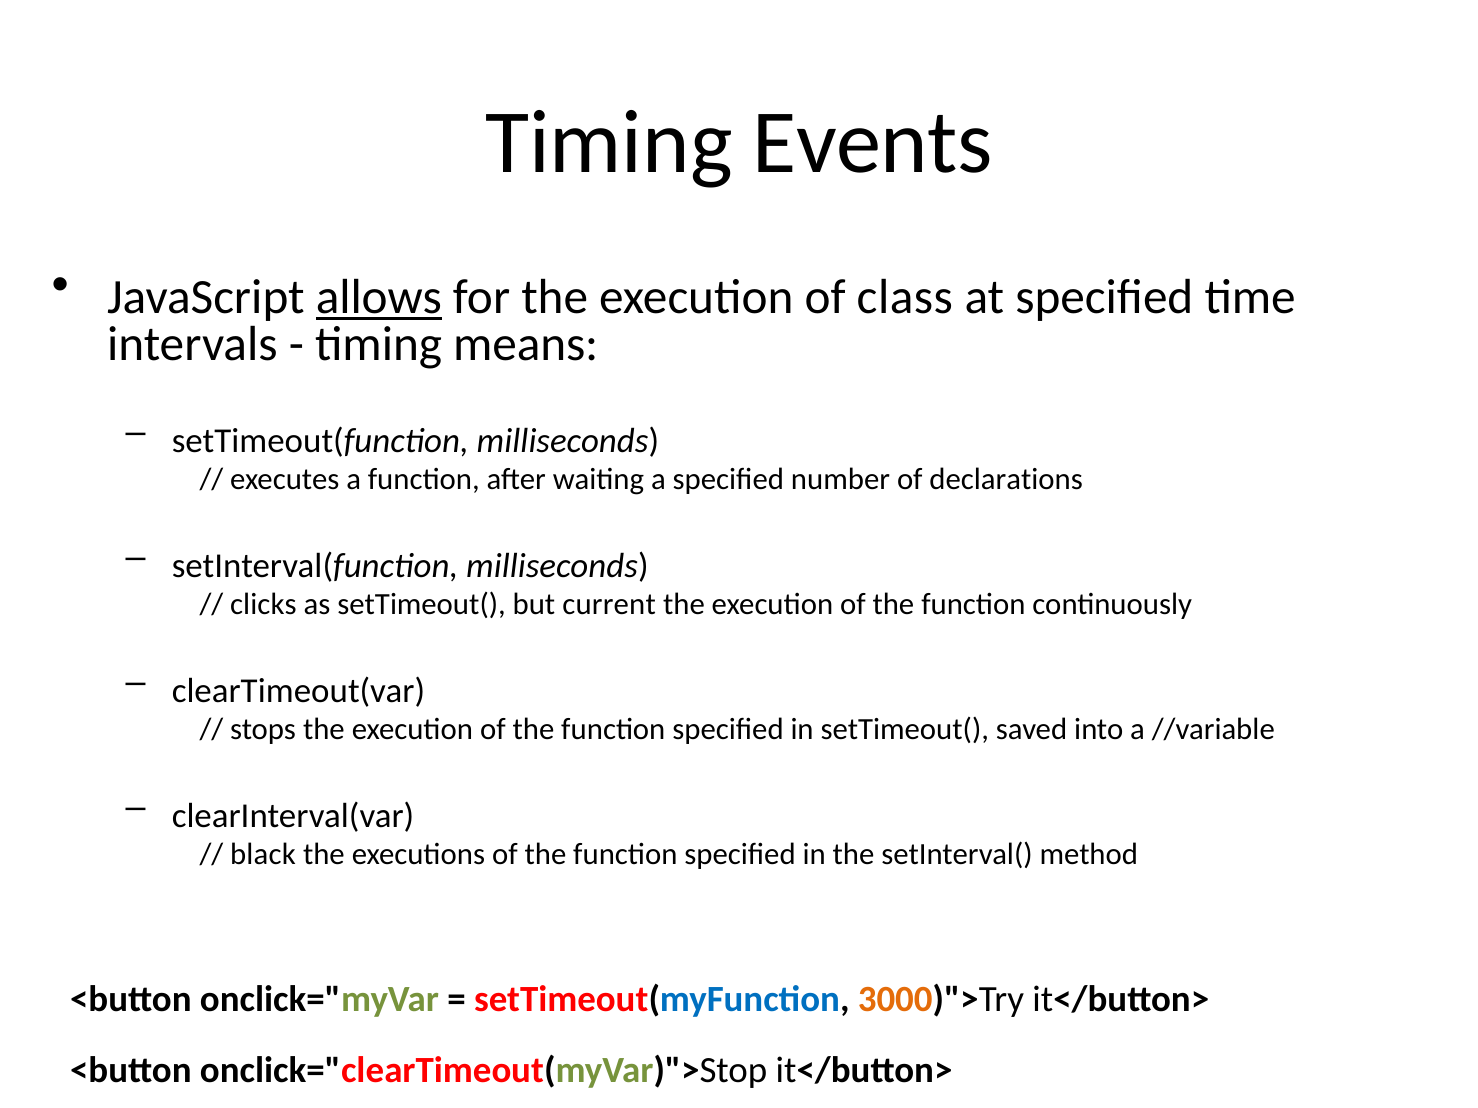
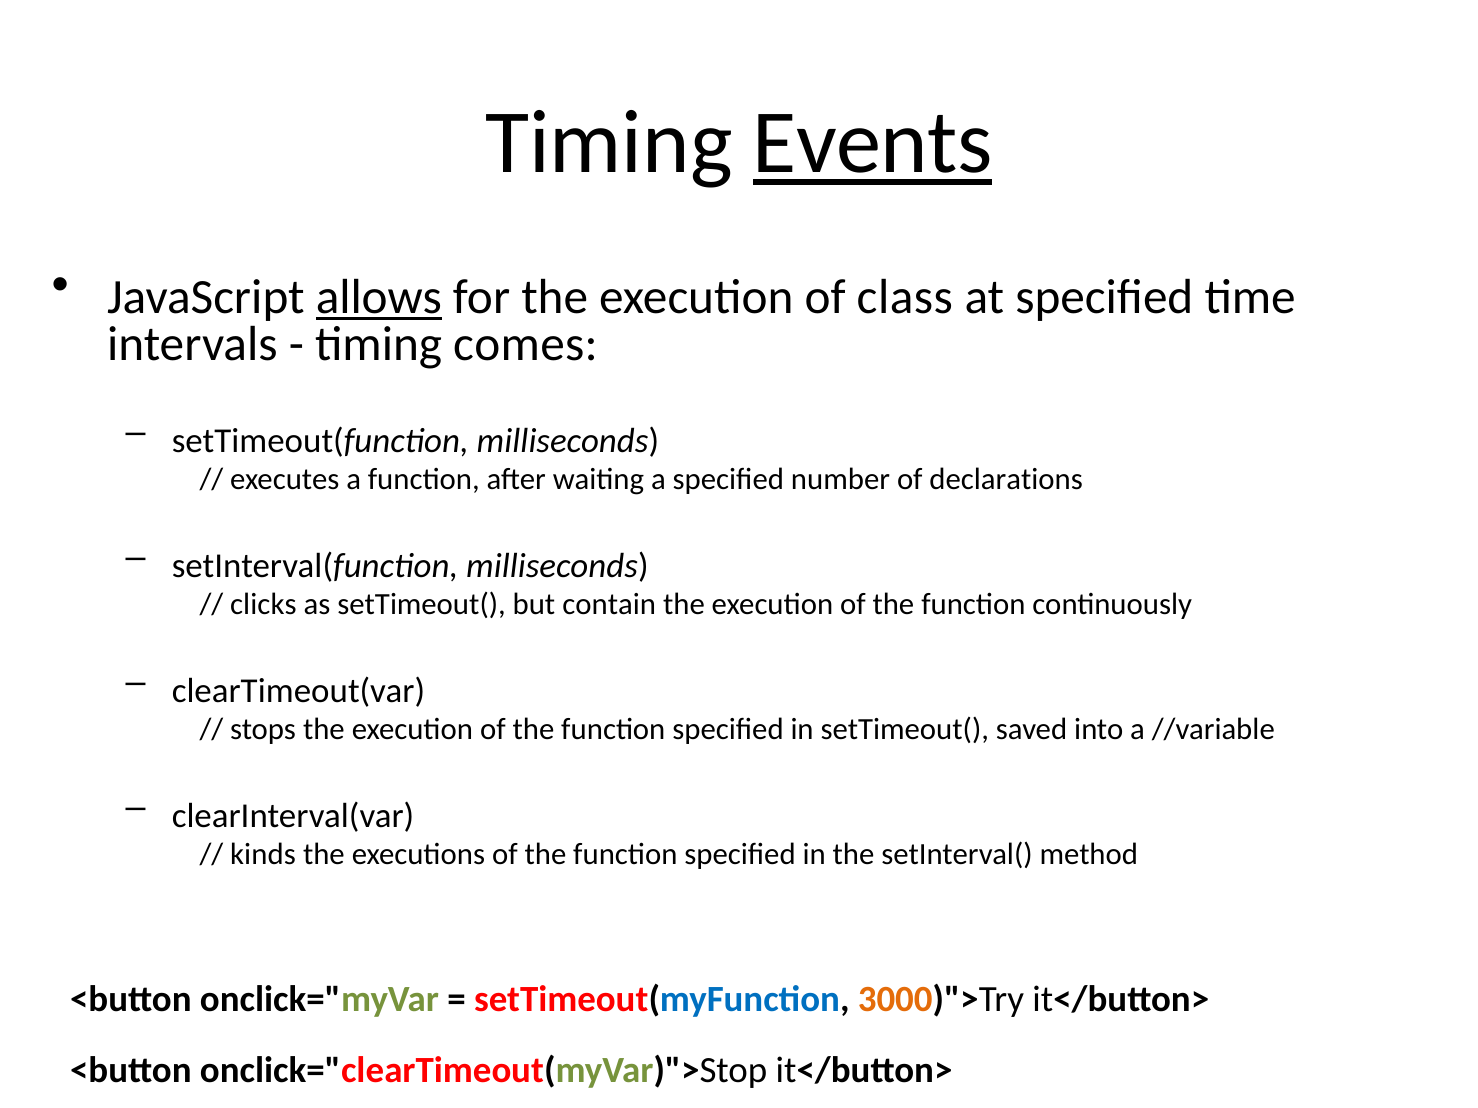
Events underline: none -> present (873, 143)
means: means -> comes (526, 344)
current: current -> contain (609, 605)
black: black -> kinds (263, 855)
